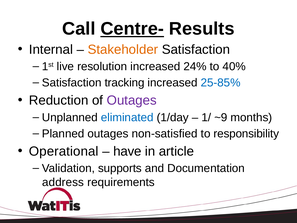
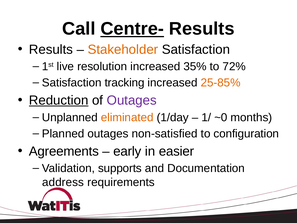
Internal: Internal -> Results (51, 49)
24%: 24% -> 35% (195, 66)
40%: 40% -> 72% (234, 66)
25-85% colour: blue -> orange (221, 83)
Reduction underline: none -> present (59, 100)
eliminated colour: blue -> orange (127, 117)
~9: ~9 -> ~0 (221, 117)
responsibility: responsibility -> configuration (246, 134)
Operational: Operational -> Agreements (64, 151)
have: have -> early (127, 151)
article: article -> easier (177, 151)
